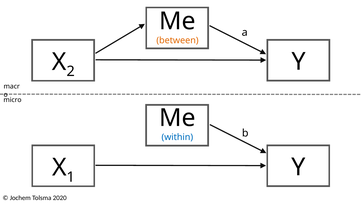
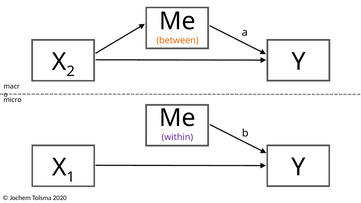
within colour: blue -> purple (177, 137)
